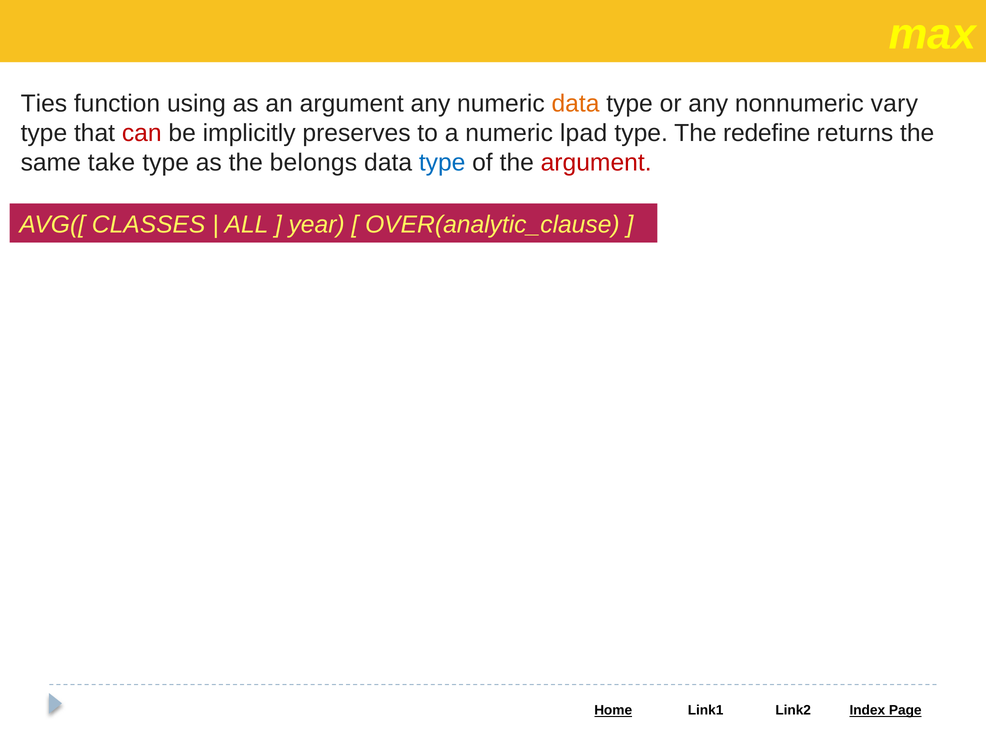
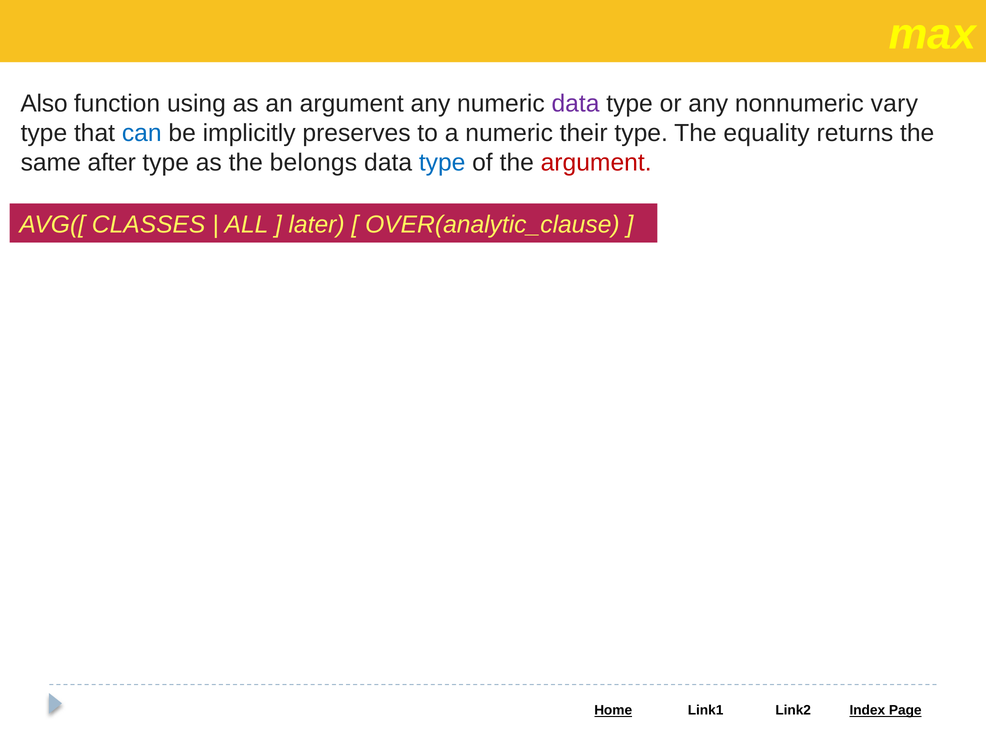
Ties: Ties -> Also (44, 104)
data colour: orange -> purple (575, 104)
can colour: red -> blue (142, 133)
lpad: lpad -> their (584, 133)
redefine: redefine -> equality (767, 133)
take: take -> after (112, 163)
year: year -> later (317, 225)
